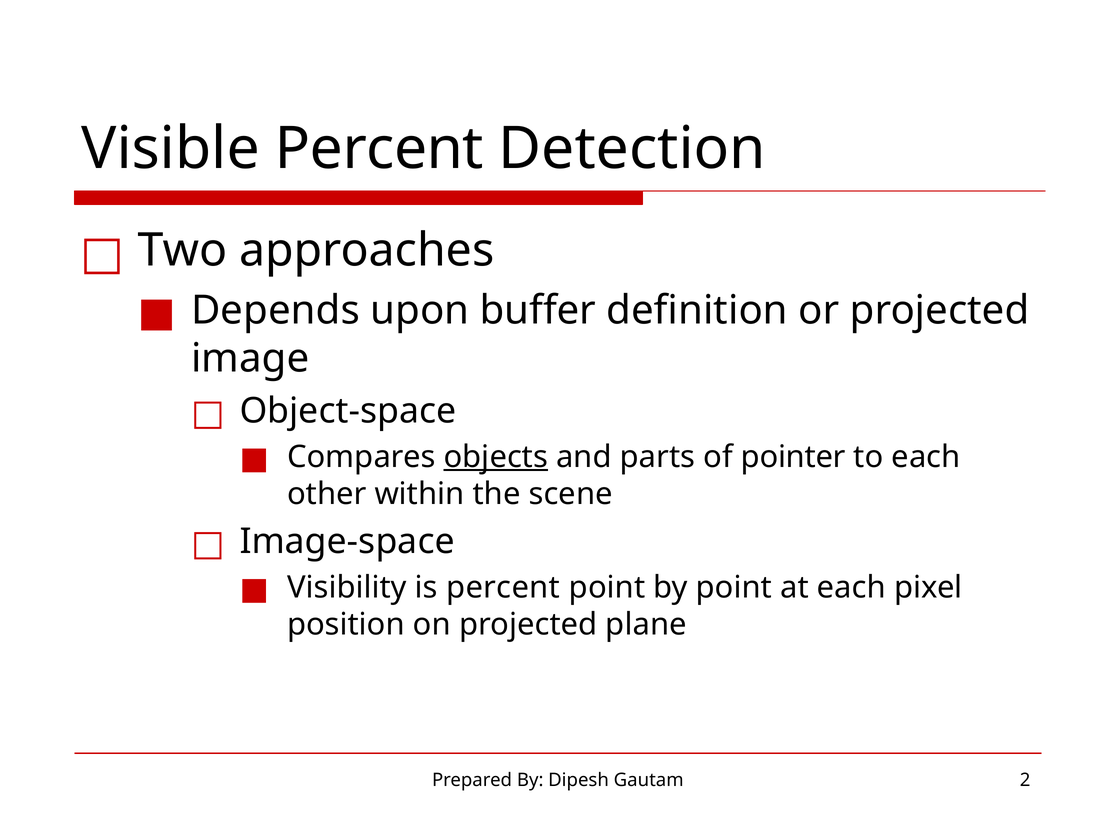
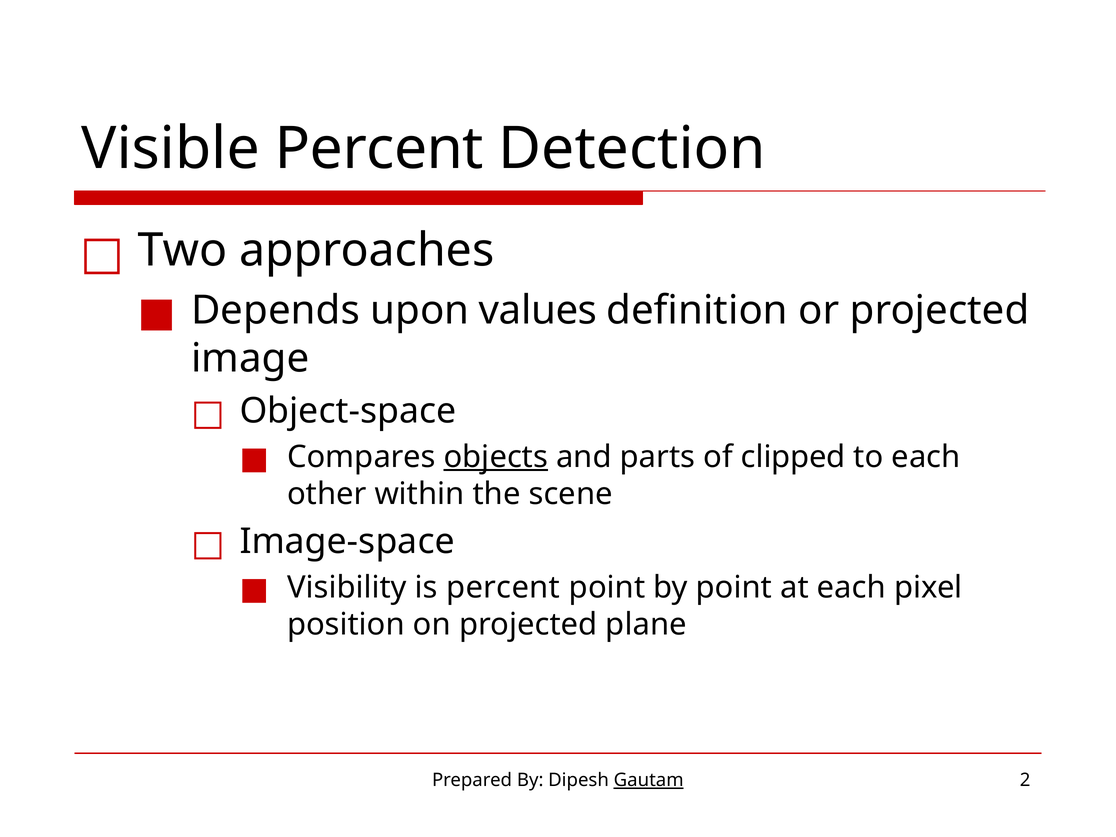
buffer: buffer -> values (538, 310)
pointer: pointer -> clipped (793, 457)
Gautam underline: none -> present (649, 780)
